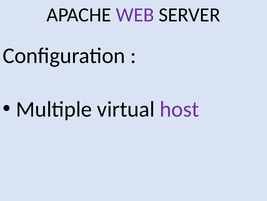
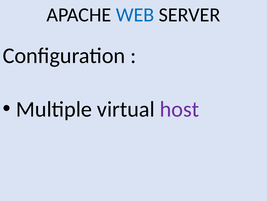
WEB colour: purple -> blue (135, 15)
